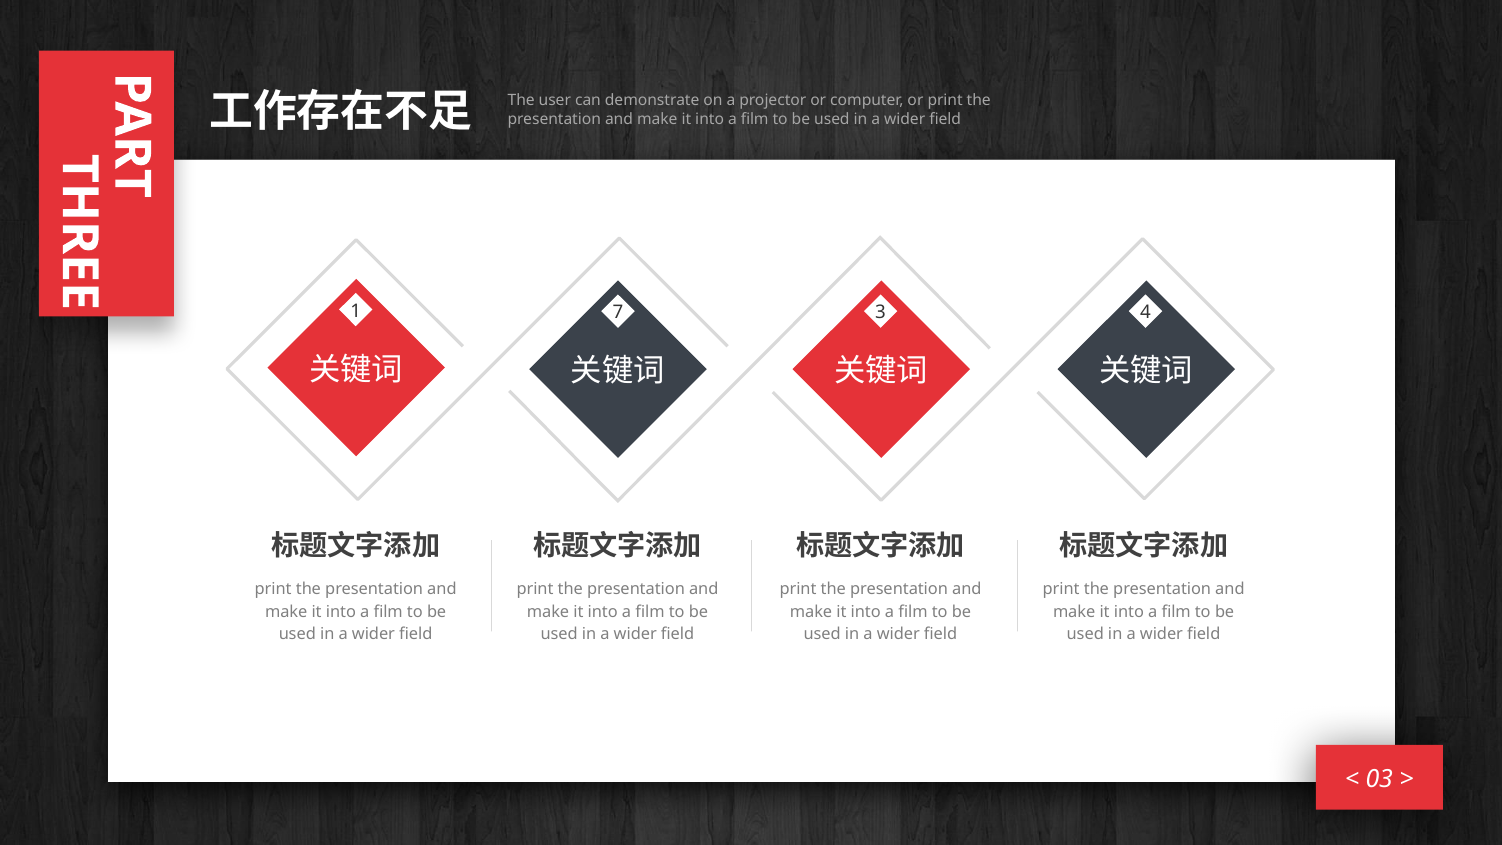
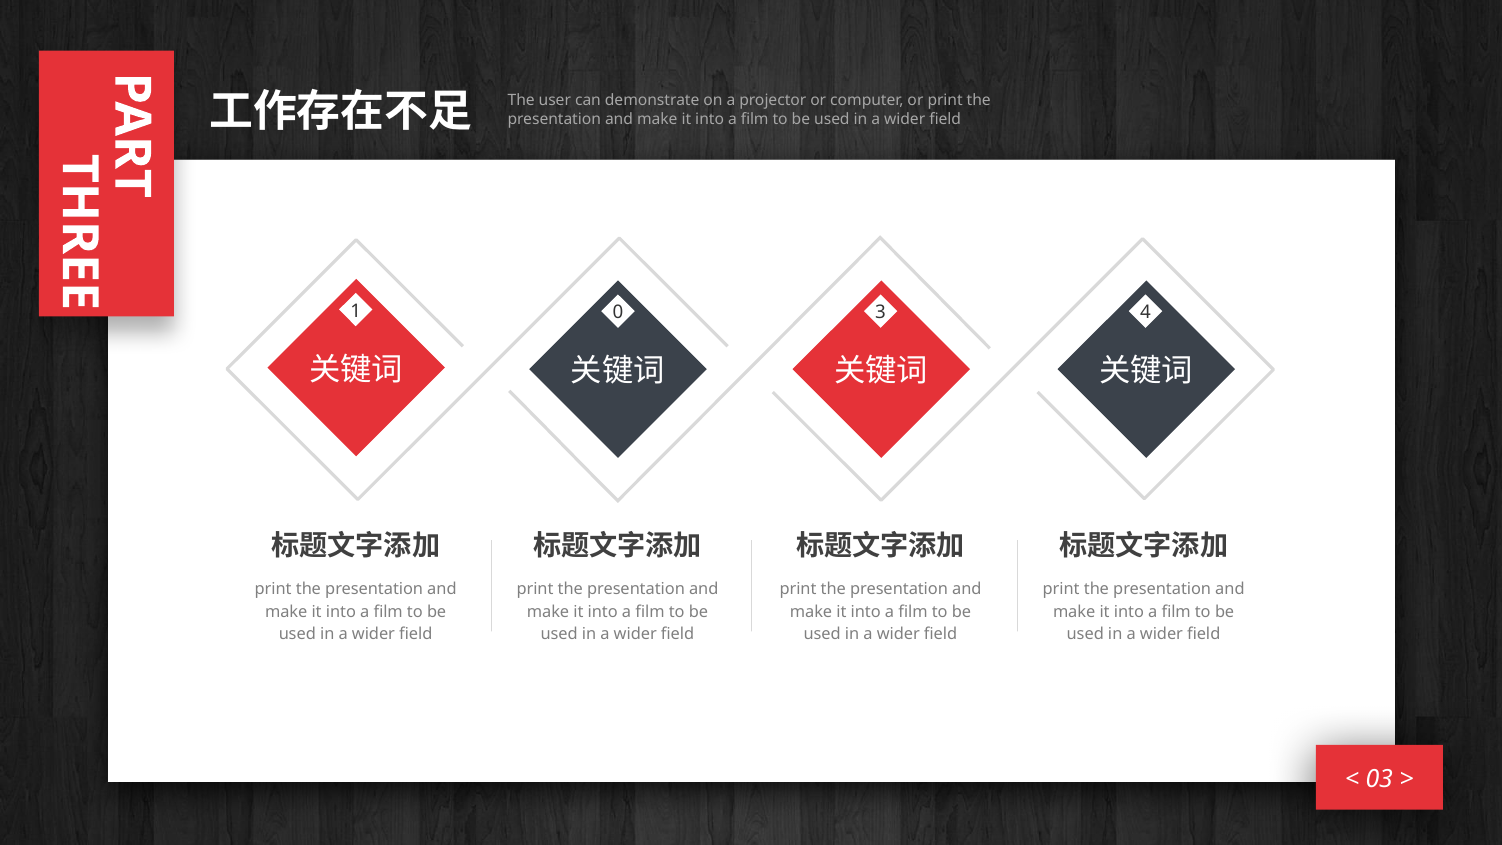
7: 7 -> 0 (618, 312)
